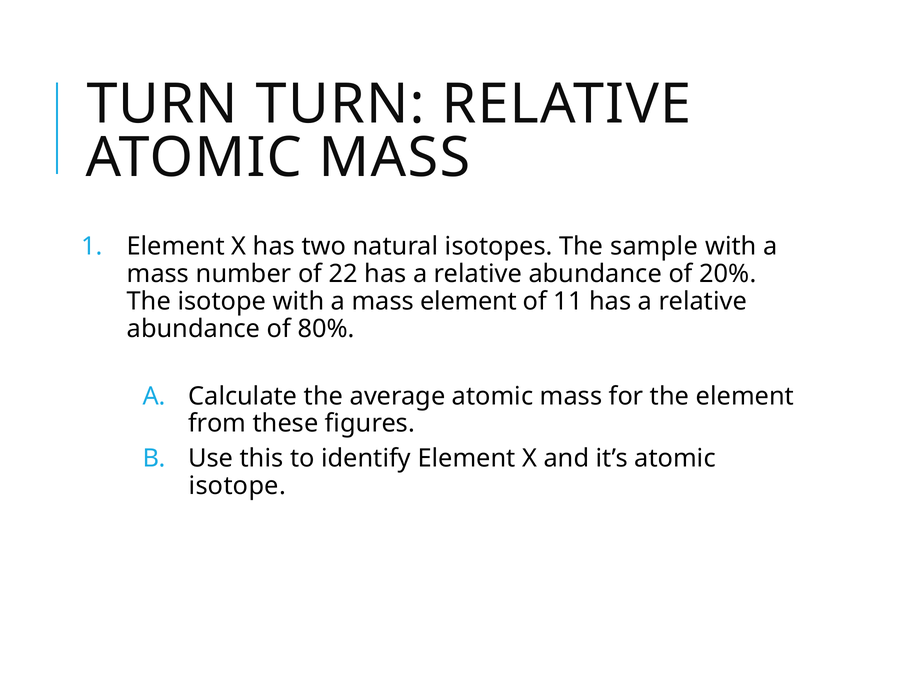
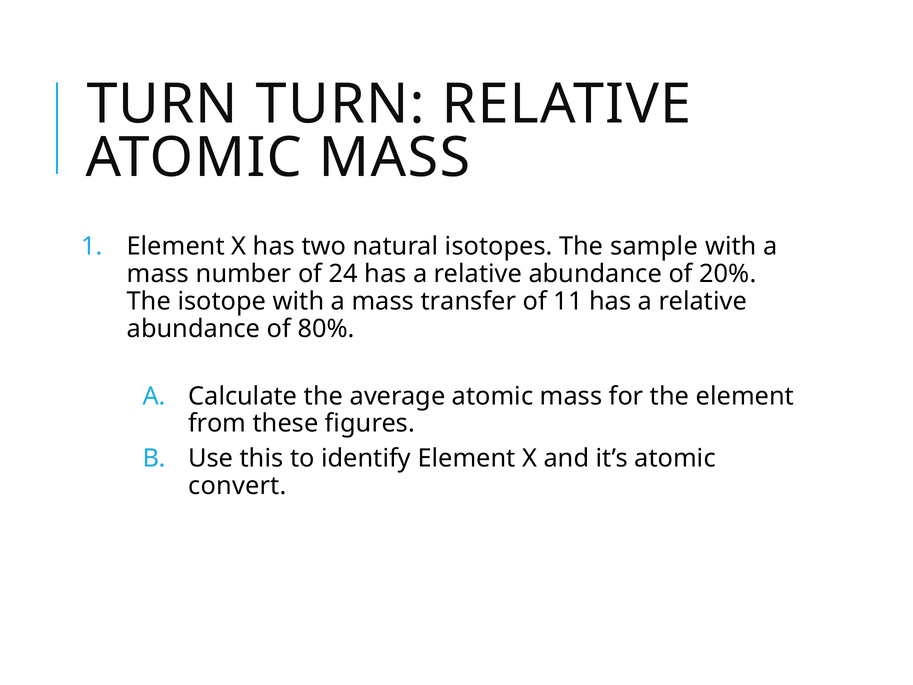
22: 22 -> 24 (343, 274)
mass element: element -> transfer (468, 301)
isotope: isotope -> convert (237, 486)
